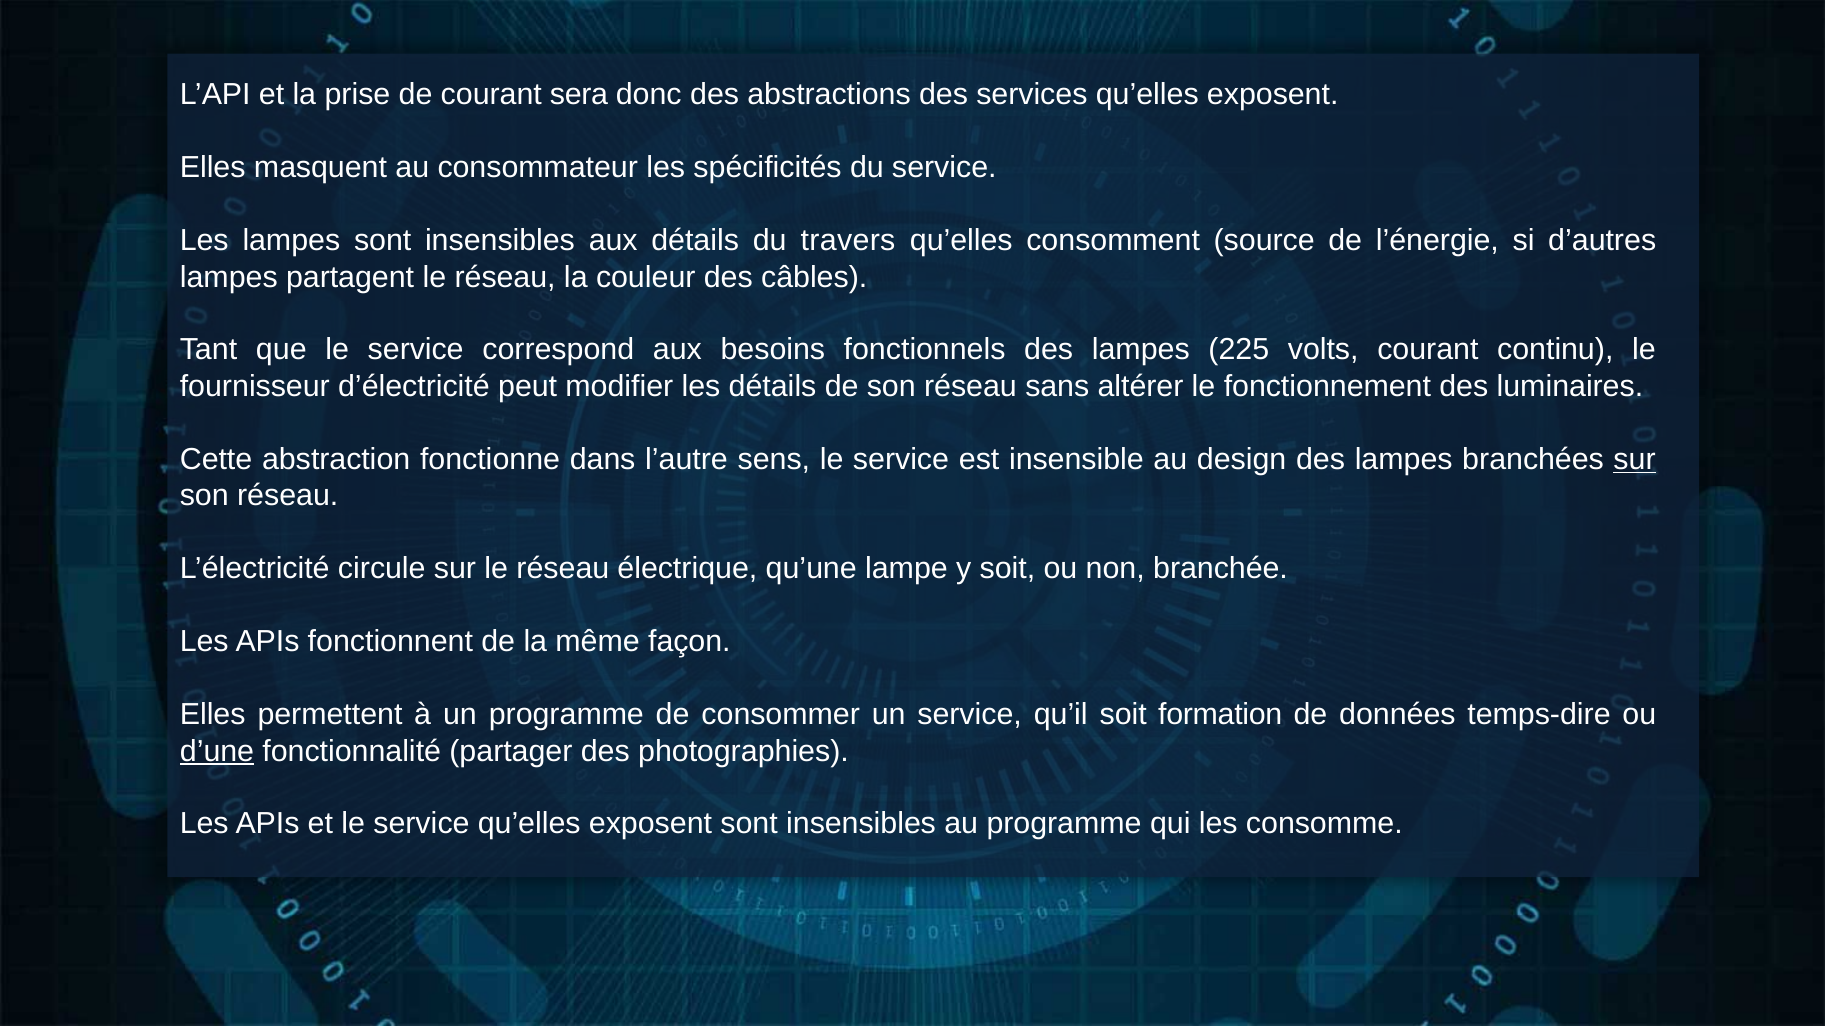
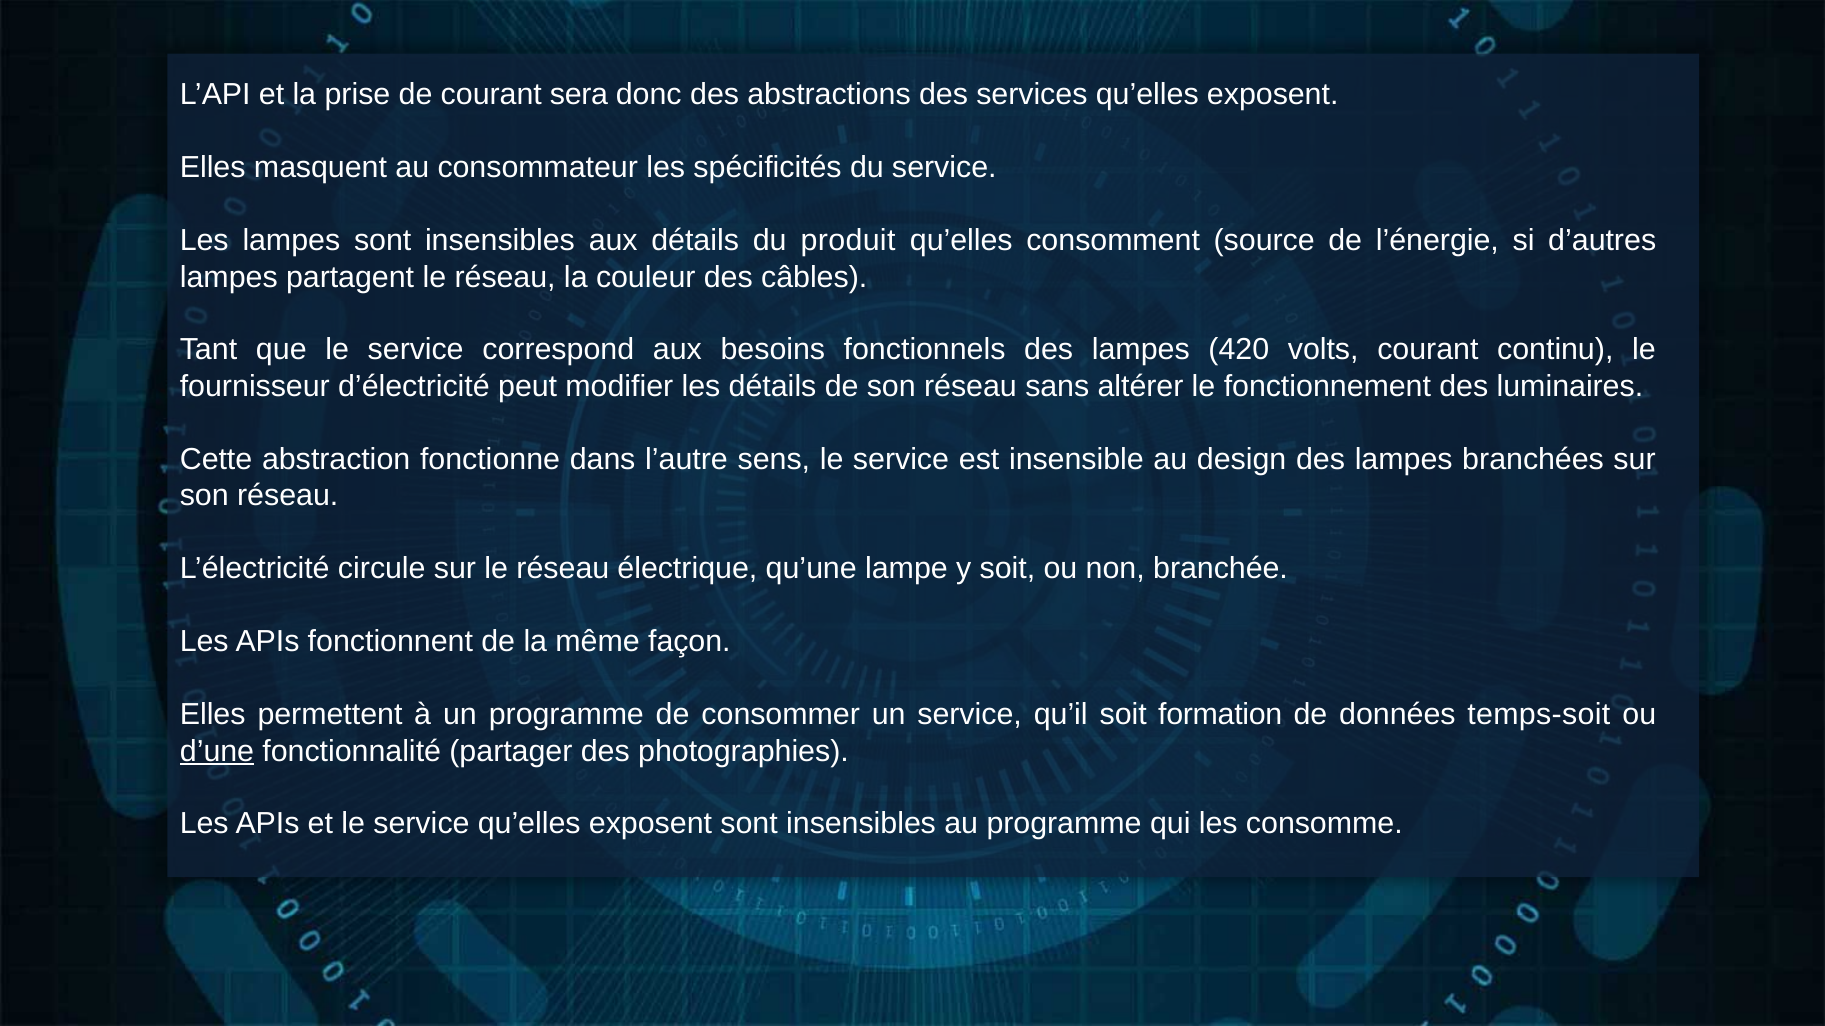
travers: travers -> produit (848, 241)
225: 225 -> 420 (1239, 350)
sur underline: present -> none (1635, 460)
temps-dire: temps-dire -> temps-soit (1539, 715)
